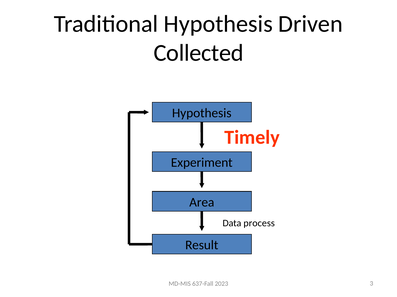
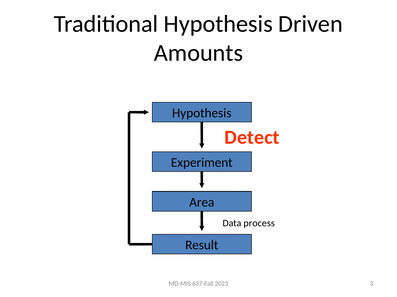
Collected: Collected -> Amounts (198, 53)
Timely: Timely -> Detect (252, 138)
